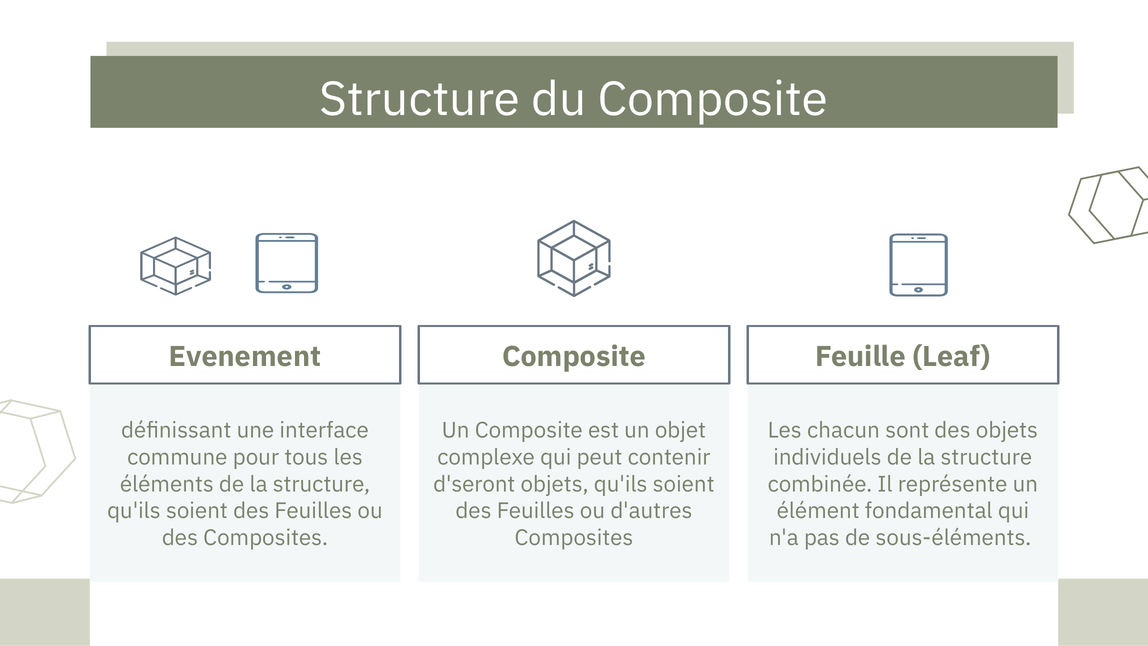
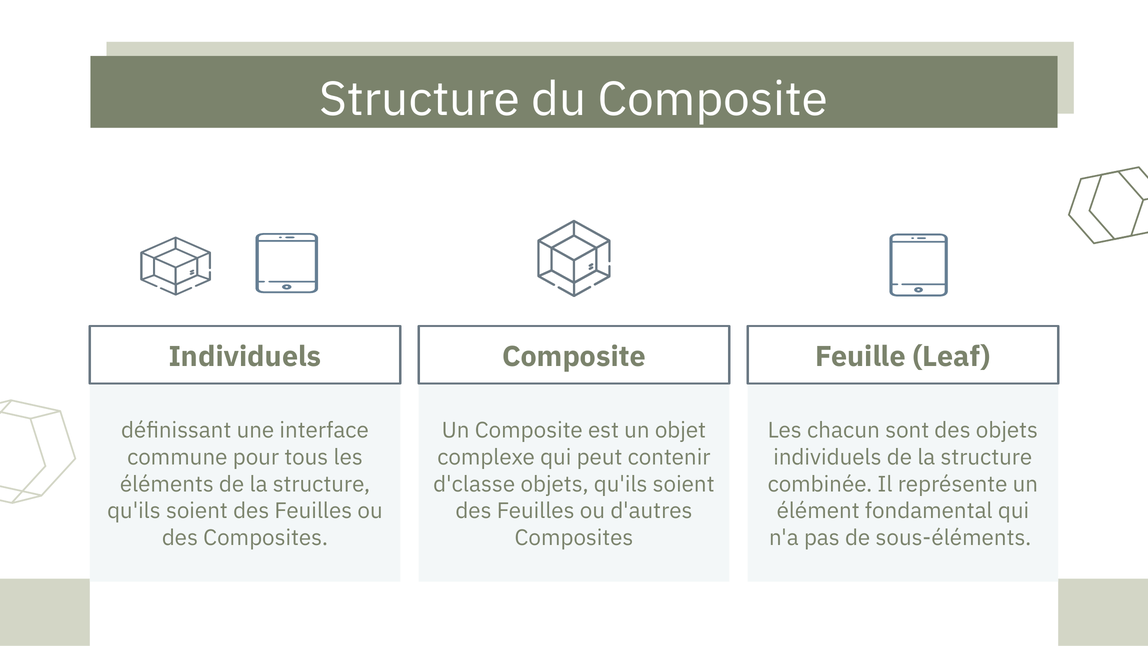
Evenement: Evenement -> Individuels (245, 357)
d'seront: d'seront -> d'classe (474, 484)
